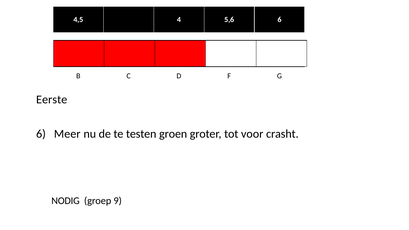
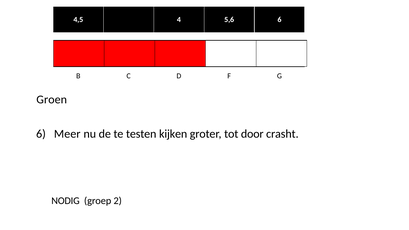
Eerste: Eerste -> Groen (52, 100)
groen: groen -> kijken (173, 134)
voor: voor -> door (252, 134)
9: 9 -> 2 (118, 201)
